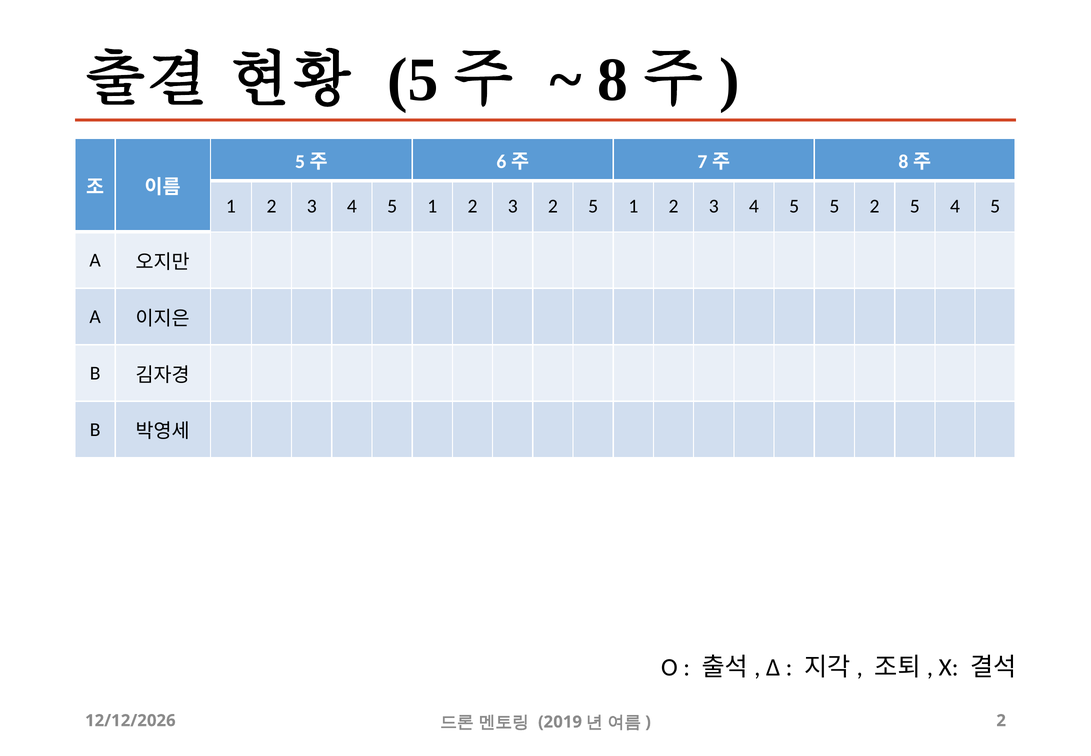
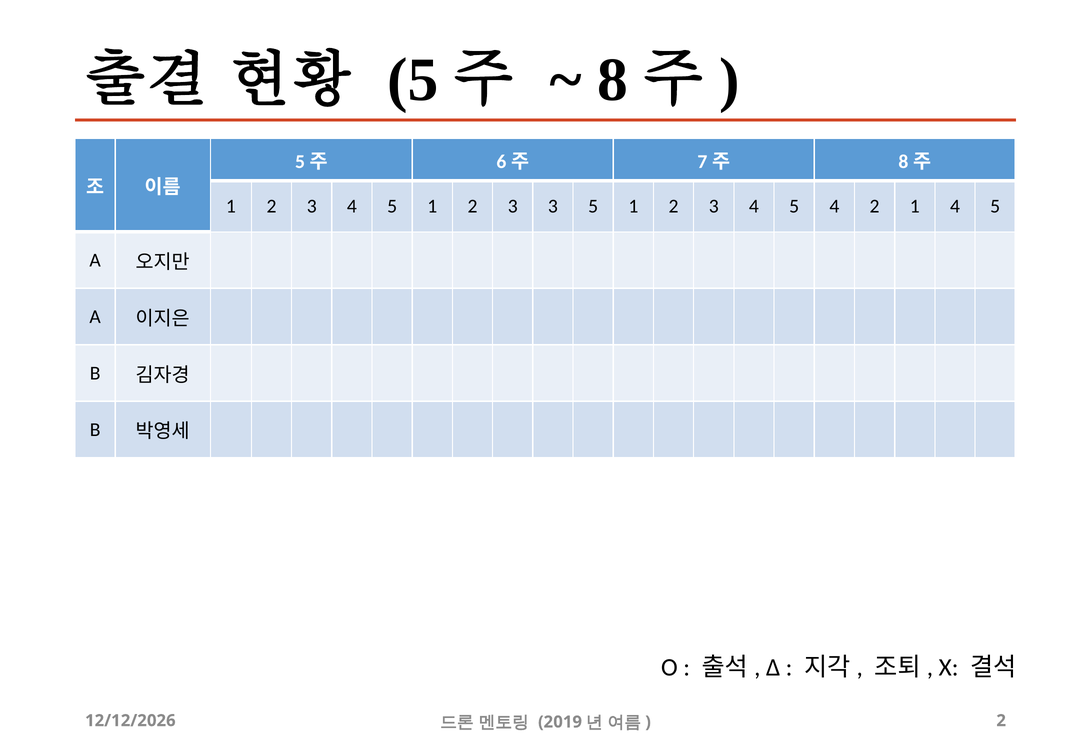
3 2: 2 -> 3 (553, 206)
5 5: 5 -> 4 (834, 206)
5: 5 -> 1 (915, 206)
